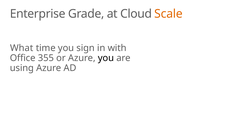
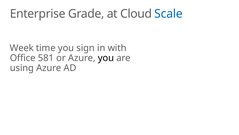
Scale colour: orange -> blue (168, 14)
What: What -> Week (22, 48)
355: 355 -> 581 (46, 58)
